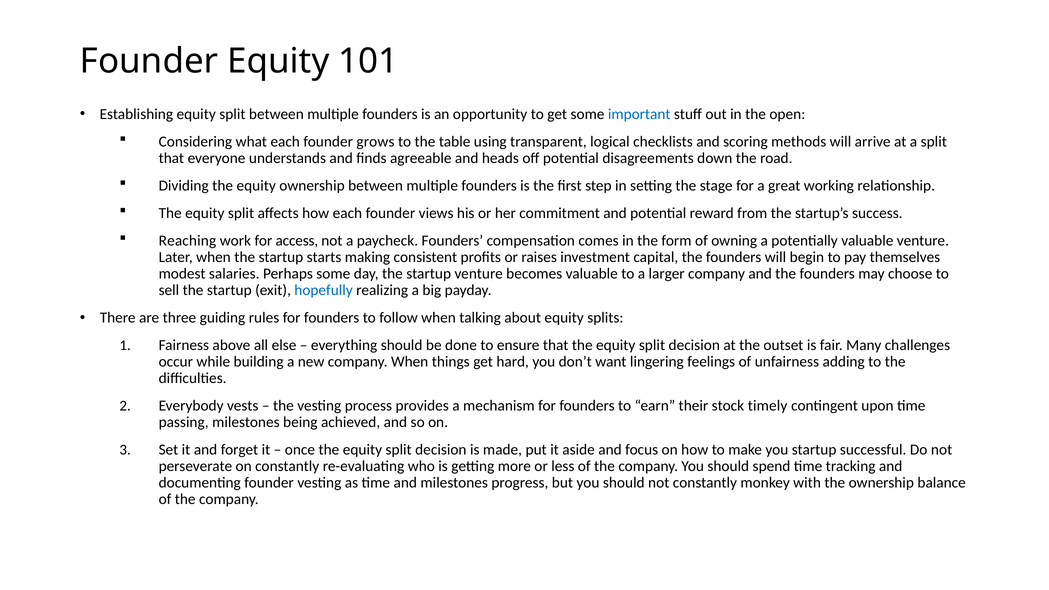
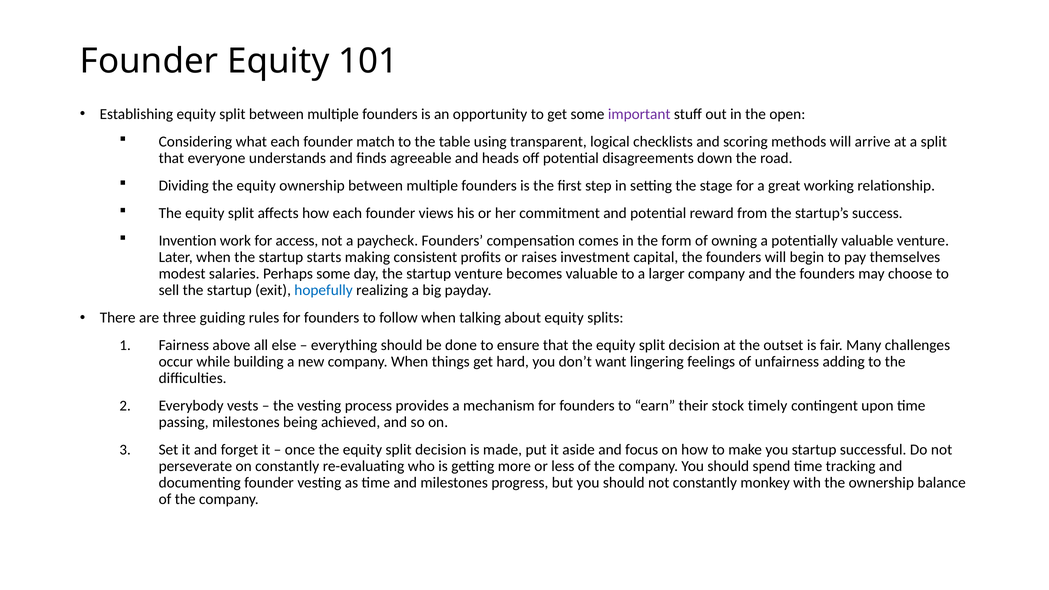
important colour: blue -> purple (639, 114)
grows: grows -> match (376, 142)
Reaching: Reaching -> Invention (188, 241)
